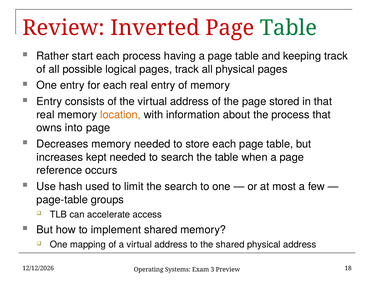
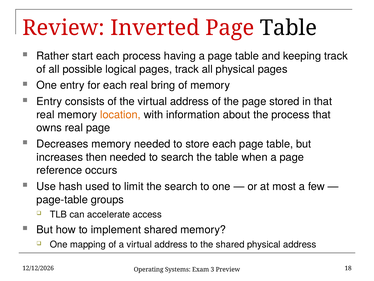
Table colour: green -> black (288, 28)
real entry: entry -> bring (163, 85)
owns into: into -> real (74, 128)
kept: kept -> then (96, 157)
